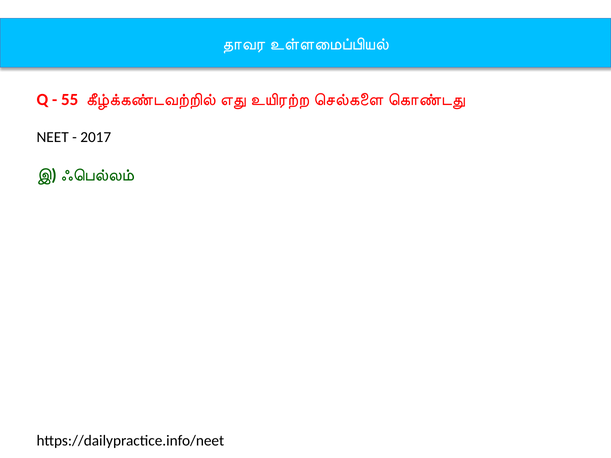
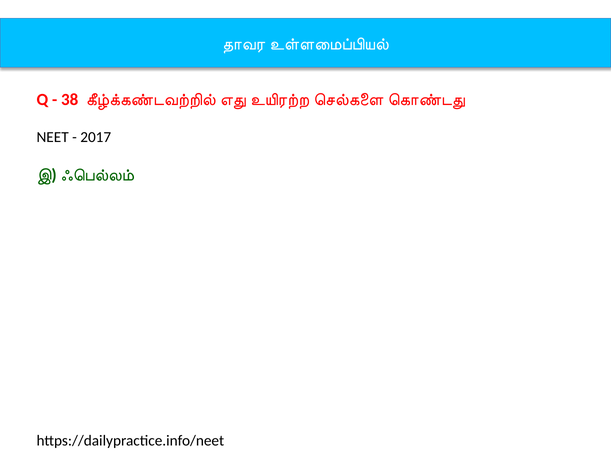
55: 55 -> 38 (70, 100)
